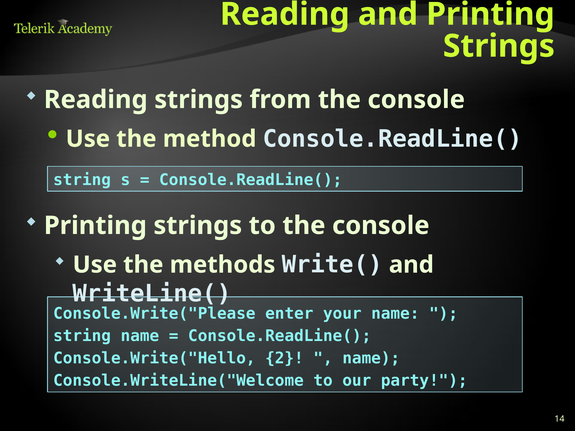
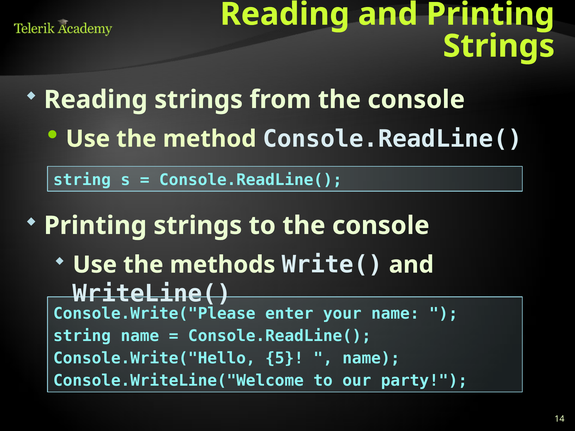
2: 2 -> 5 (284, 359)
